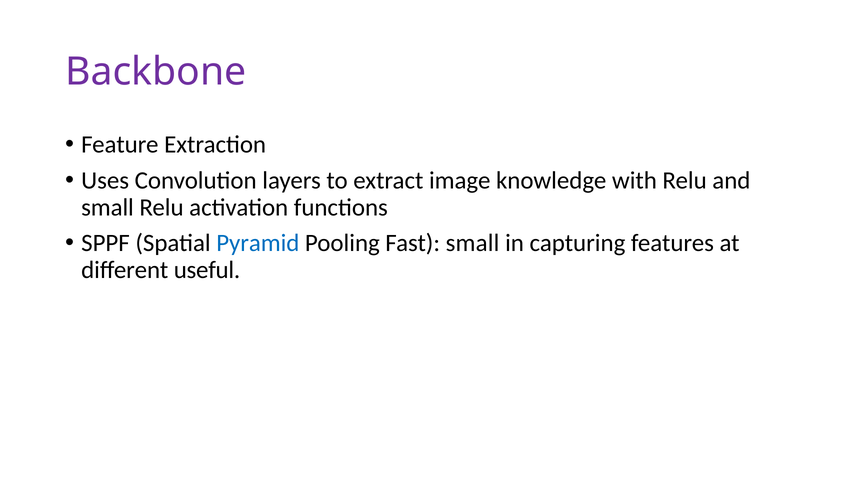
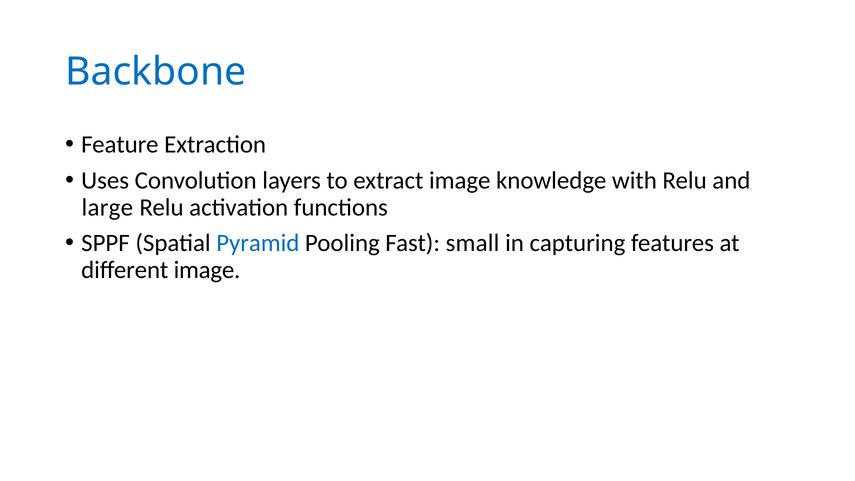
Backbone colour: purple -> blue (156, 72)
small: small -> large (107, 207)
different useful: useful -> image (207, 270)
